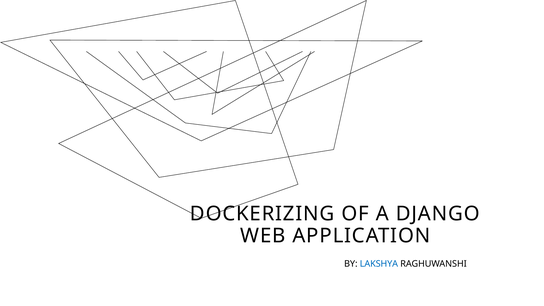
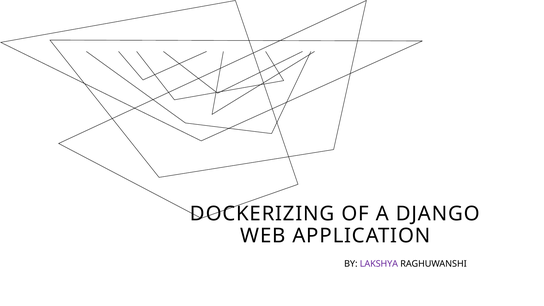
LAKSHYA colour: blue -> purple (379, 264)
